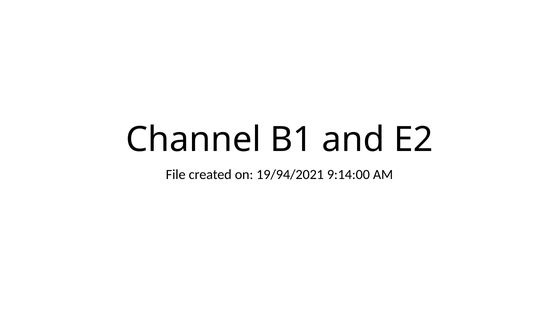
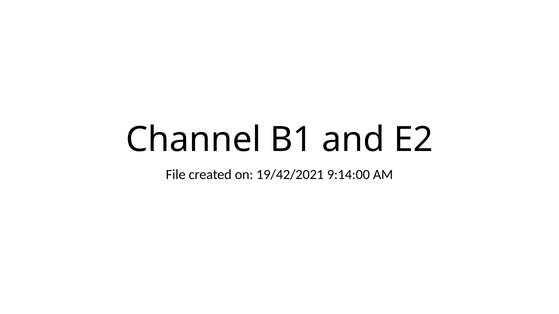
19/94/2021: 19/94/2021 -> 19/42/2021 (290, 175)
